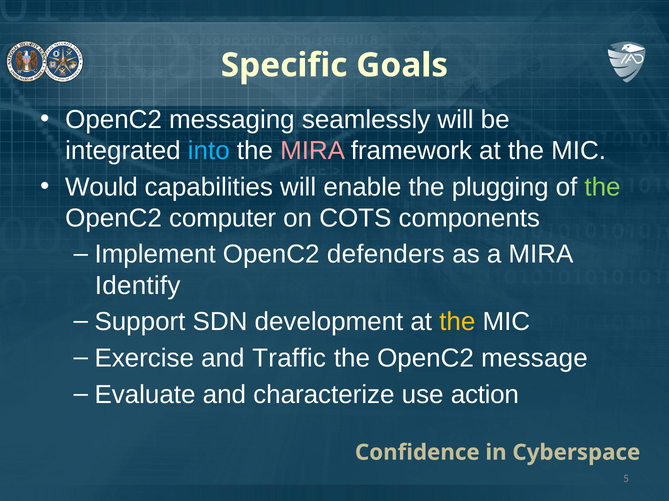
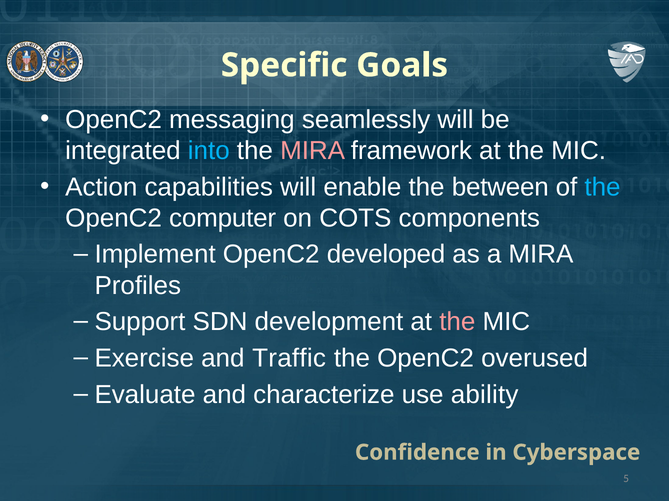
Would: Would -> Action (101, 187)
plugging: plugging -> between (500, 187)
the colour: light green -> light blue (603, 187)
defenders: defenders -> developed (386, 255)
Identify: Identify -> Profiles (138, 286)
the colour: yellow -> pink (457, 322)
message: message -> overused (535, 359)
action: action -> ability (485, 395)
